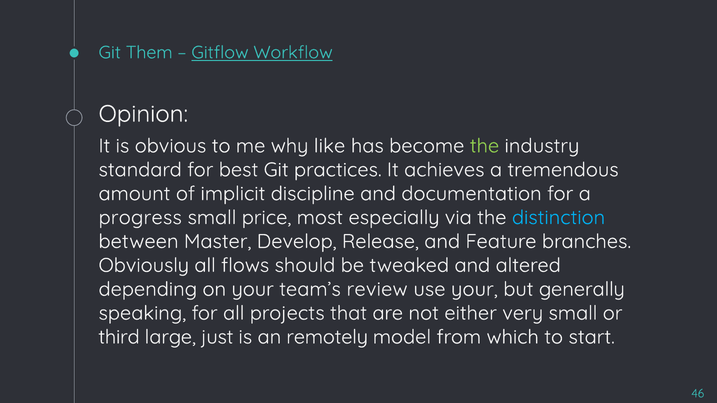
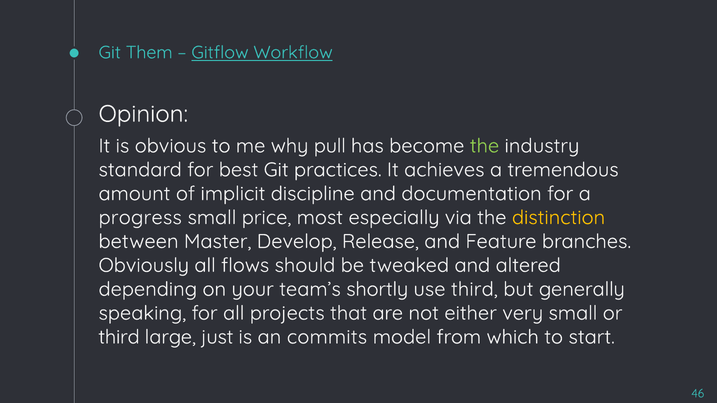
like: like -> pull (330, 146)
distinction colour: light blue -> yellow (559, 218)
review: review -> shortly (377, 289)
use your: your -> third (474, 289)
remotely: remotely -> commits (327, 337)
